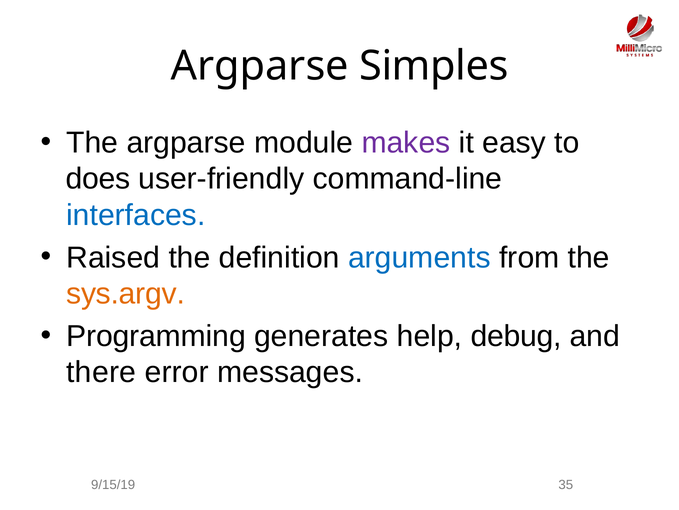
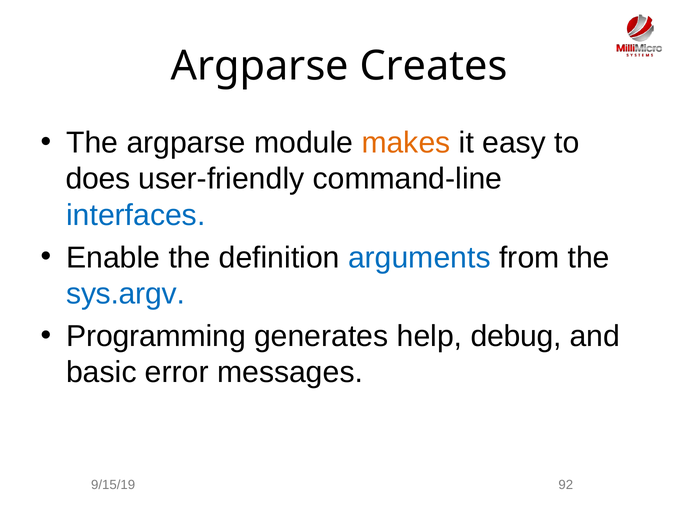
Simples: Simples -> Creates (434, 66)
makes colour: purple -> orange (406, 142)
Raised: Raised -> Enable (113, 257)
sys.argv colour: orange -> blue (126, 293)
there: there -> basic (101, 372)
35: 35 -> 92 (566, 484)
